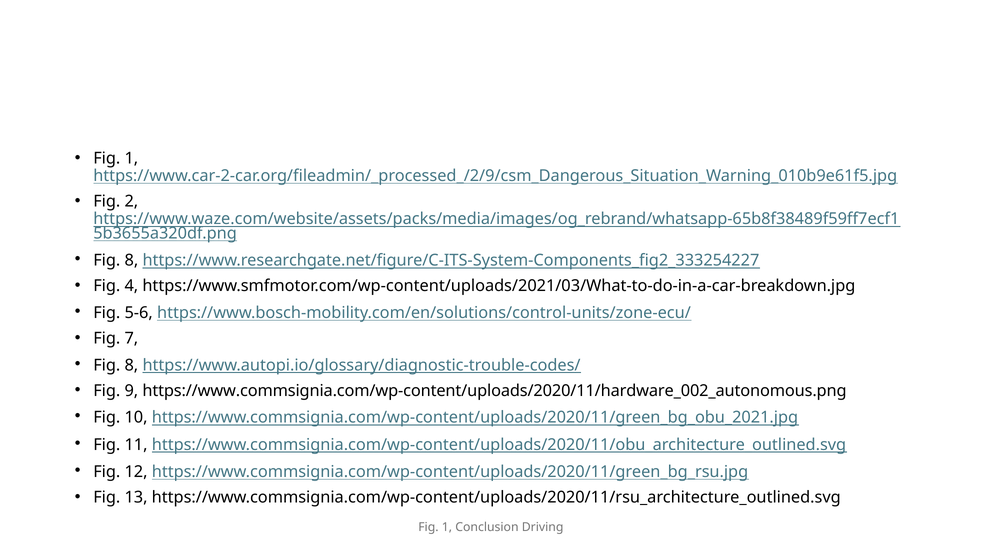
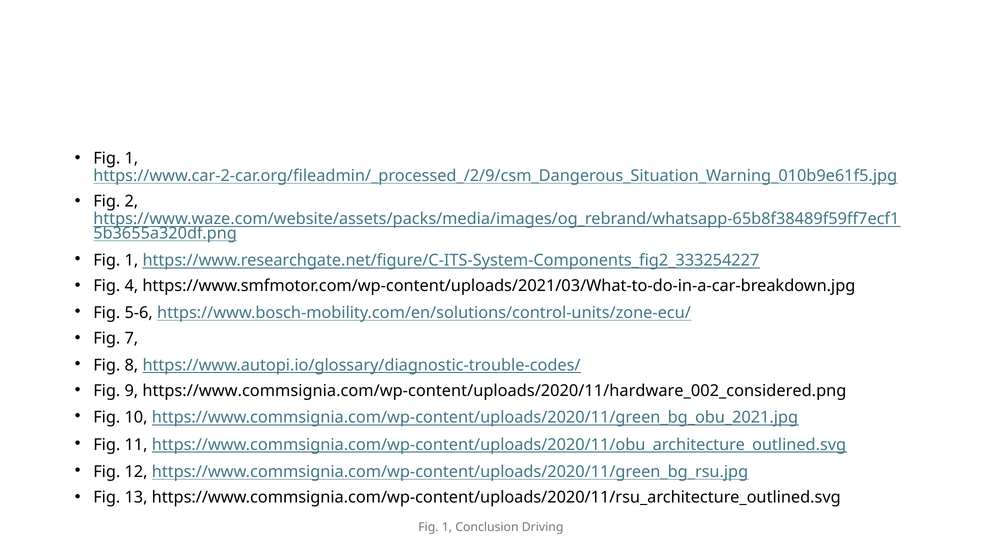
8: 8 -> 1 (131, 260)
https://www.commsignia.com/wp-content/uploads/2020/11/hardware_002_autonomous.png: https://www.commsignia.com/wp-content/uploads/2020/11/hardware_002_autonomous.png -> https://www.commsignia.com/wp-content/uploads/2020/11/hardware_002_considered.png (494, 390)
